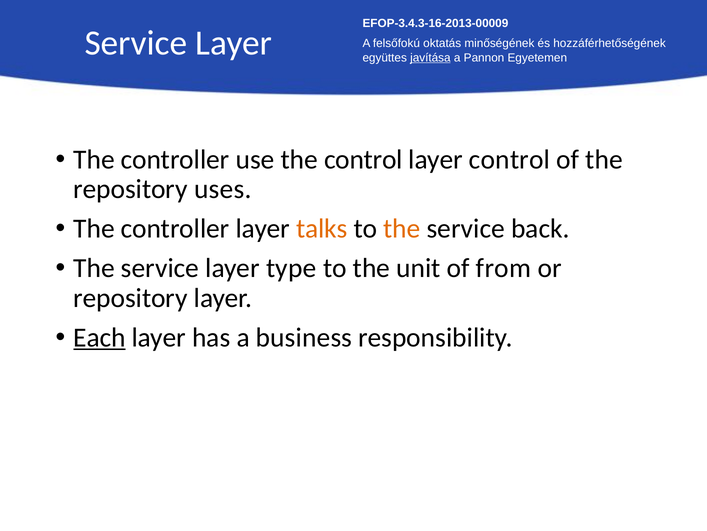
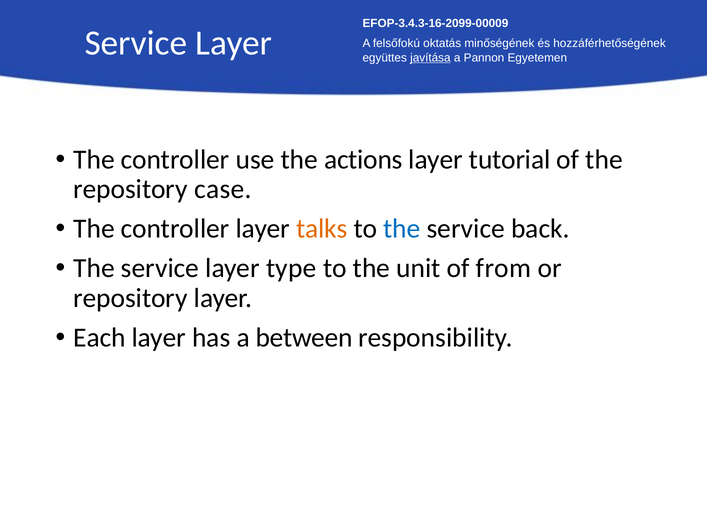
EFOP-3.4.3-16-2013-00009: EFOP-3.4.3-16-2013-00009 -> EFOP-3.4.3-16-2099-00009 (435, 24)
the control: control -> actions (363, 159)
layer control: control -> tutorial (510, 159)
uses: uses -> case (223, 189)
the colour: orange -> blue (402, 228)
Each underline: present -> none (99, 337)
business: business -> between (304, 337)
